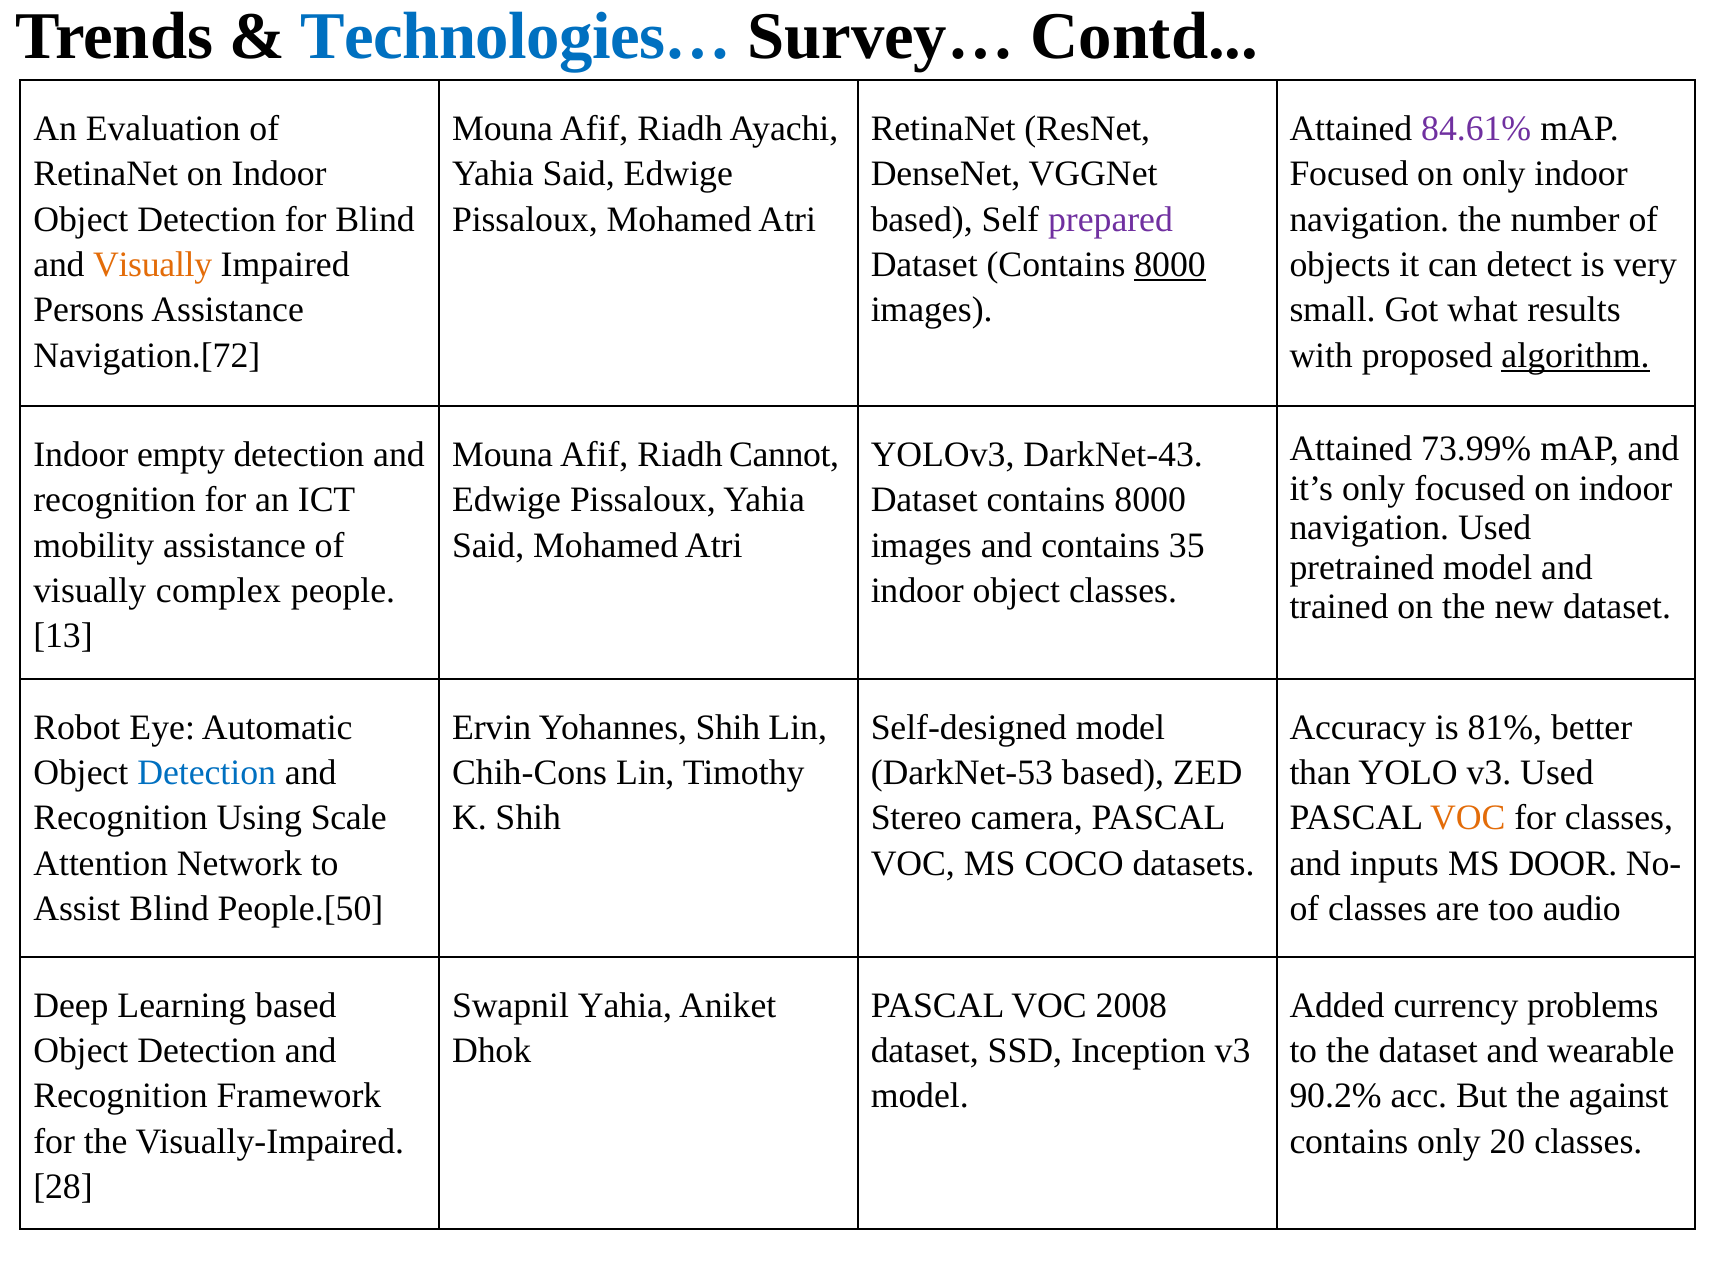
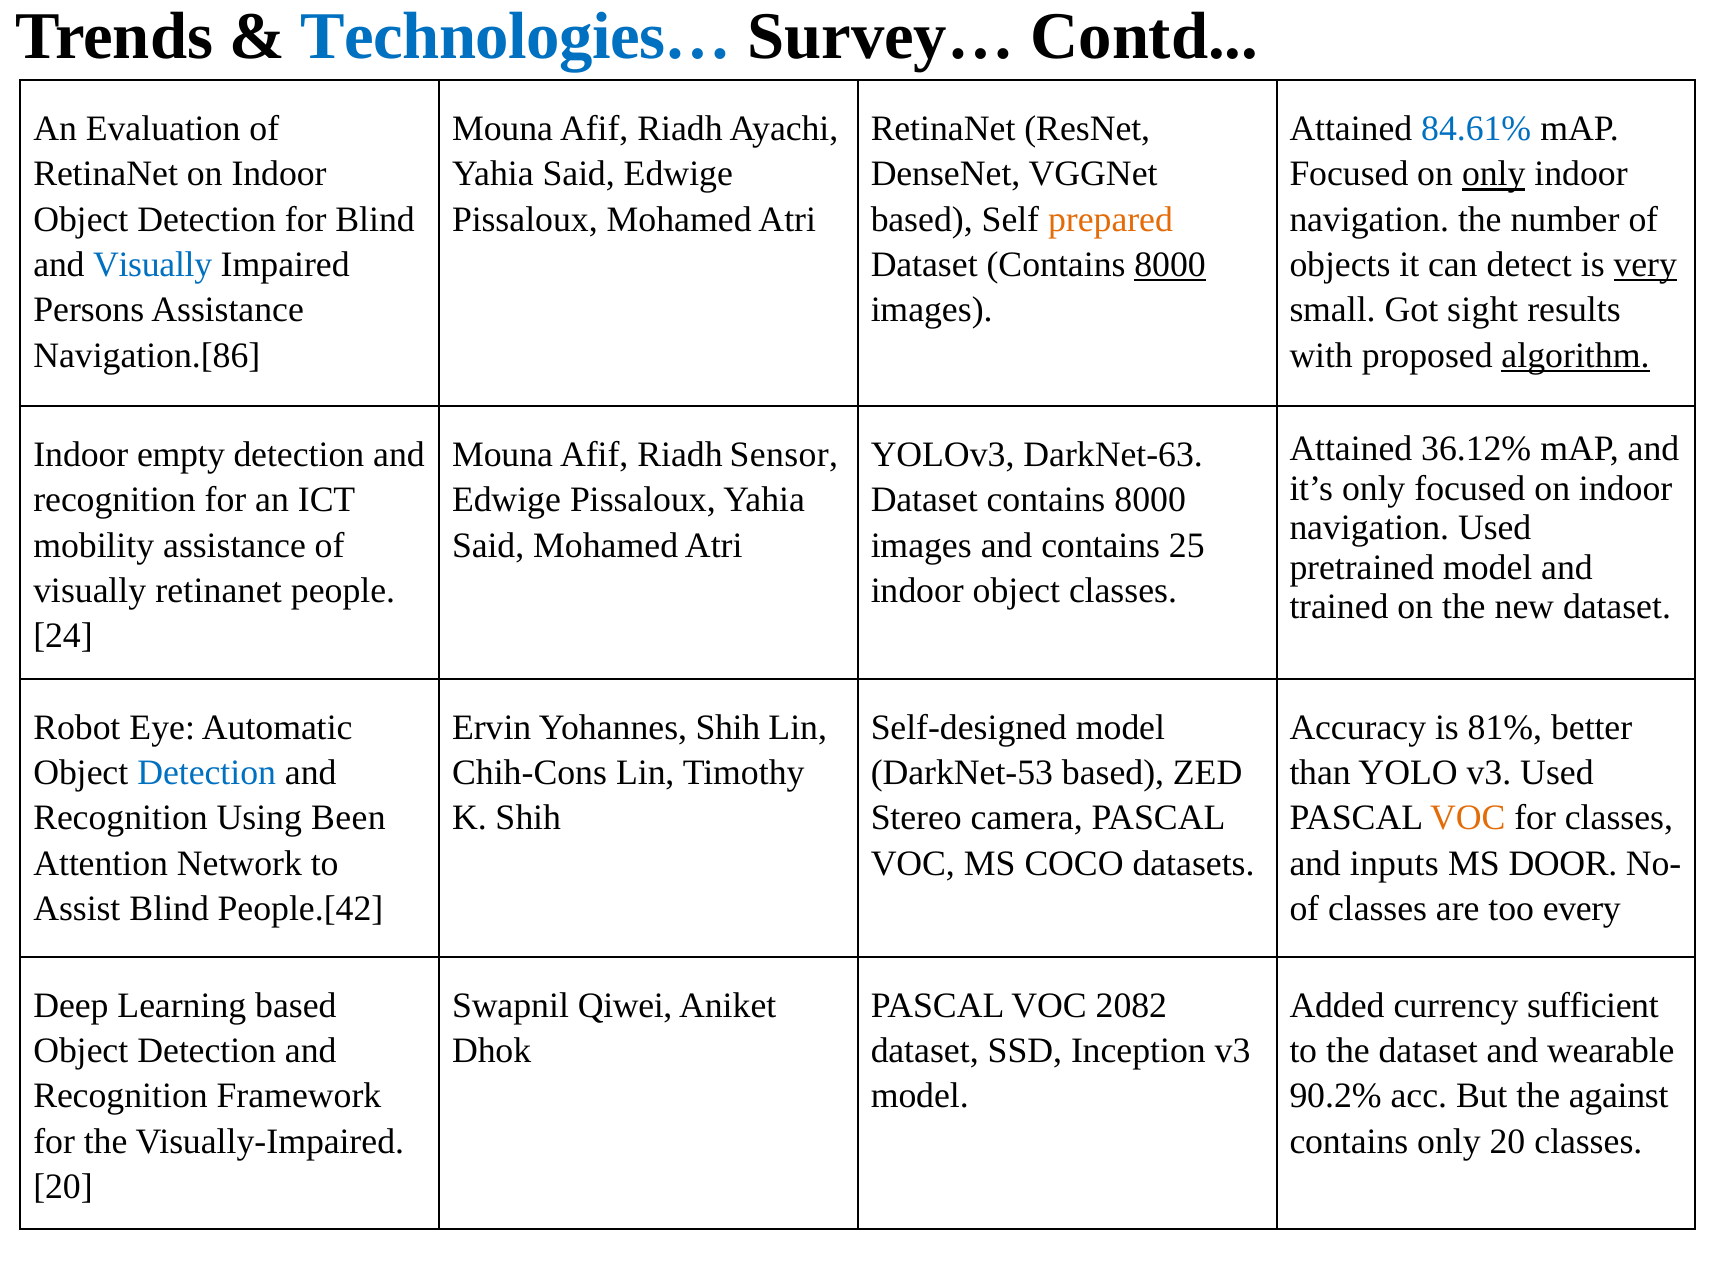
84.61% colour: purple -> blue (1476, 129)
only underline: none -> present (1494, 174)
prepared colour: purple -> orange (1111, 219)
Visually colour: orange -> blue (153, 265)
very underline: none -> present (1645, 265)
what: what -> sight (1483, 310)
Navigation.[72: Navigation.[72 -> Navigation.[86 (147, 355)
73.99%: 73.99% -> 36.12% (1476, 449)
Cannot: Cannot -> Sensor (784, 455)
DarkNet-43: DarkNet-43 -> DarkNet-63 (1113, 455)
35: 35 -> 25 (1187, 546)
visually complex: complex -> retinanet (219, 591)
13: 13 -> 24 (63, 636)
Scale: Scale -> Been (348, 818)
People.[50: People.[50 -> People.[42 (300, 909)
audio: audio -> every (1582, 909)
Swapnil Yahia: Yahia -> Qiwei (625, 1005)
2008: 2008 -> 2082 (1131, 1005)
problems: problems -> sufficient (1593, 1005)
28: 28 -> 20 (63, 1187)
